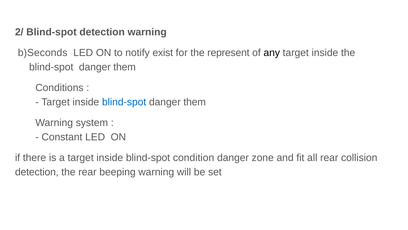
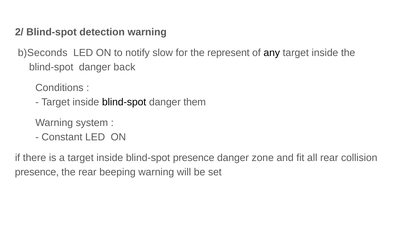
exist: exist -> slow (163, 53)
them: them -> back (124, 67)
blind-spot colour: blue -> black (124, 102)
blind-spot condition: condition -> presence (194, 158)
detection: detection -> presence (37, 172)
